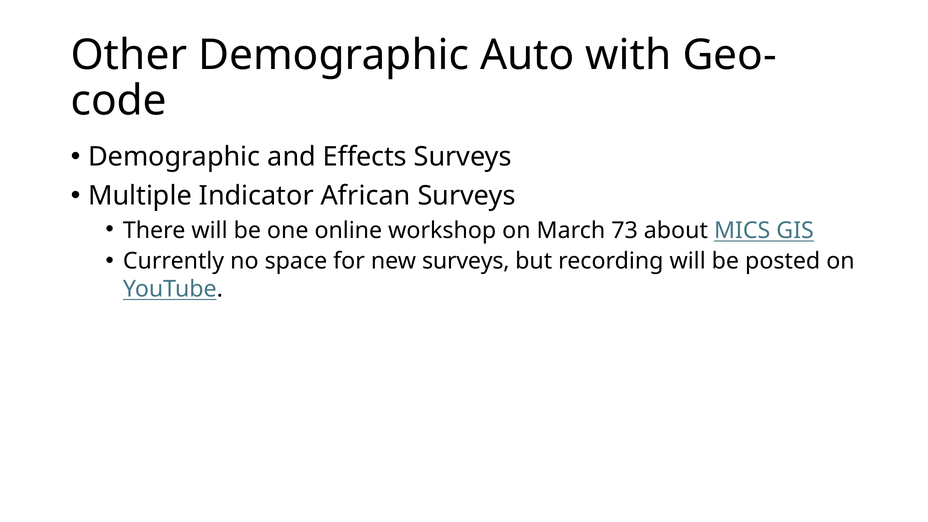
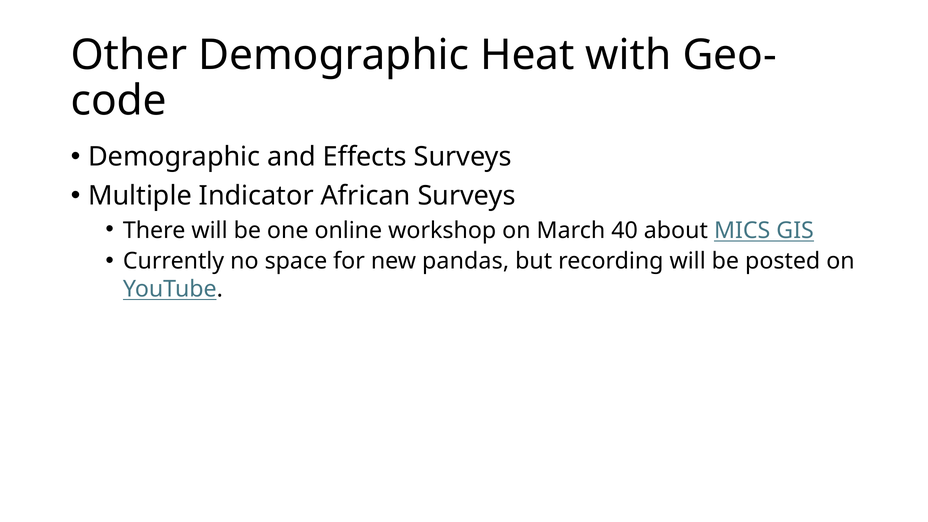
Auto: Auto -> Heat (527, 55)
73: 73 -> 40 (625, 231)
new surveys: surveys -> pandas (466, 261)
